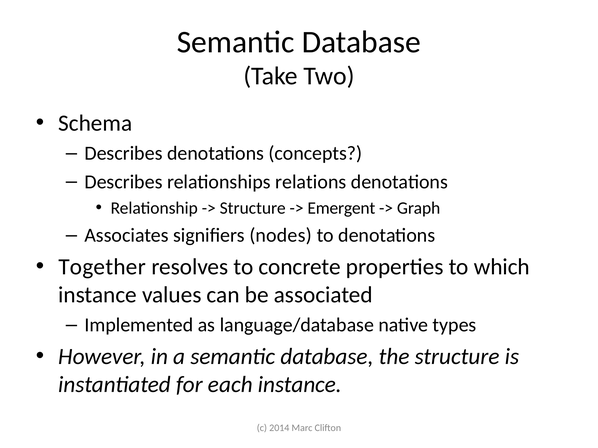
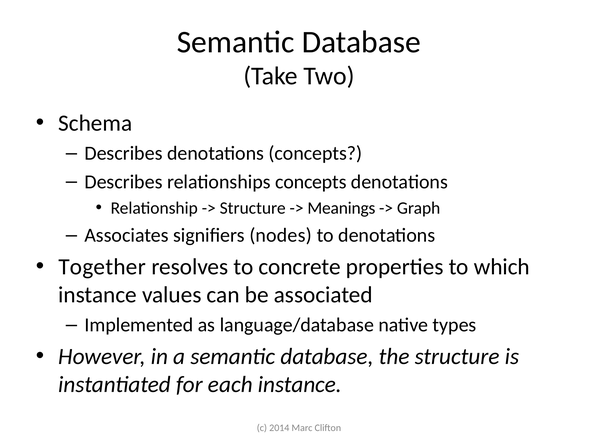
relationships relations: relations -> concepts (311, 182)
Emergent: Emergent -> Meanings (341, 208)
